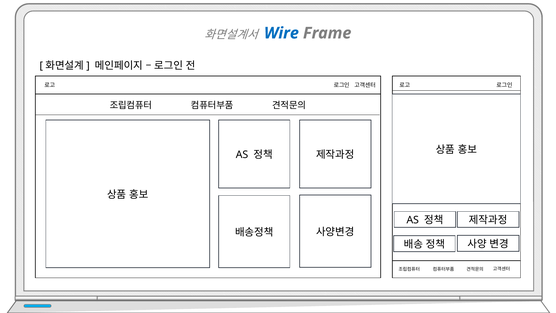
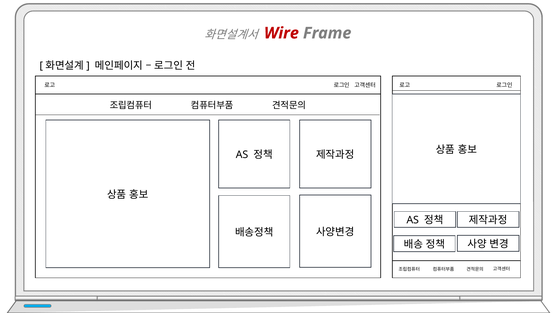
Wire colour: blue -> red (281, 33)
